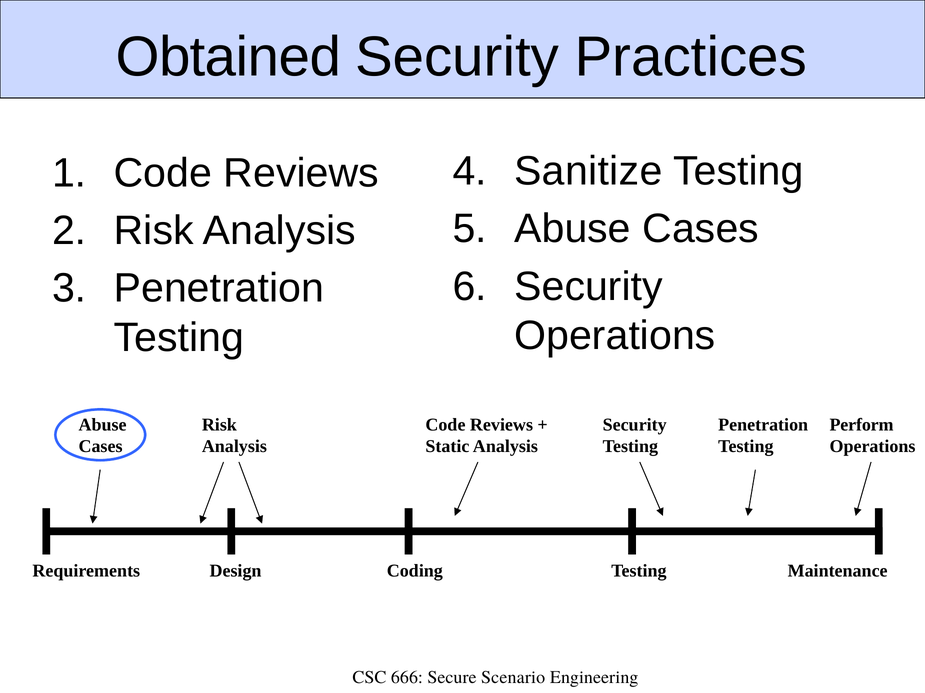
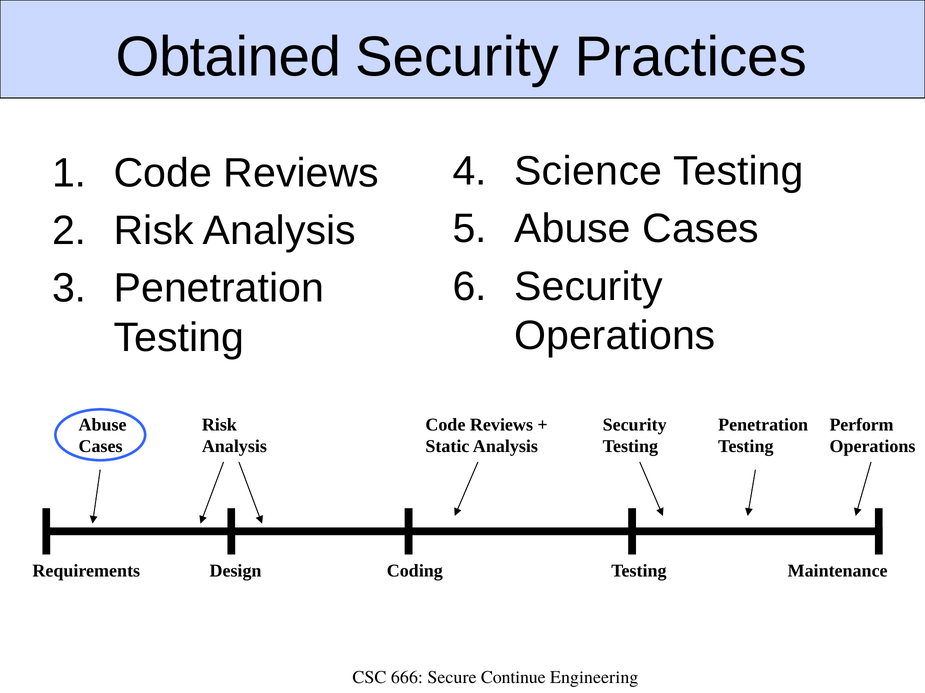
Sanitize: Sanitize -> Science (588, 172)
Scenario: Scenario -> Continue (513, 678)
